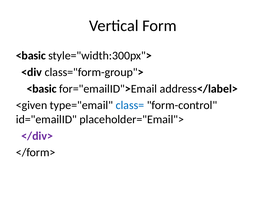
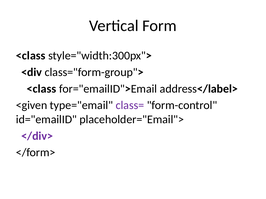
<basic: <basic -> <class (31, 56)
<basic: <basic -> <class (41, 89)
class= colour: blue -> purple (130, 106)
